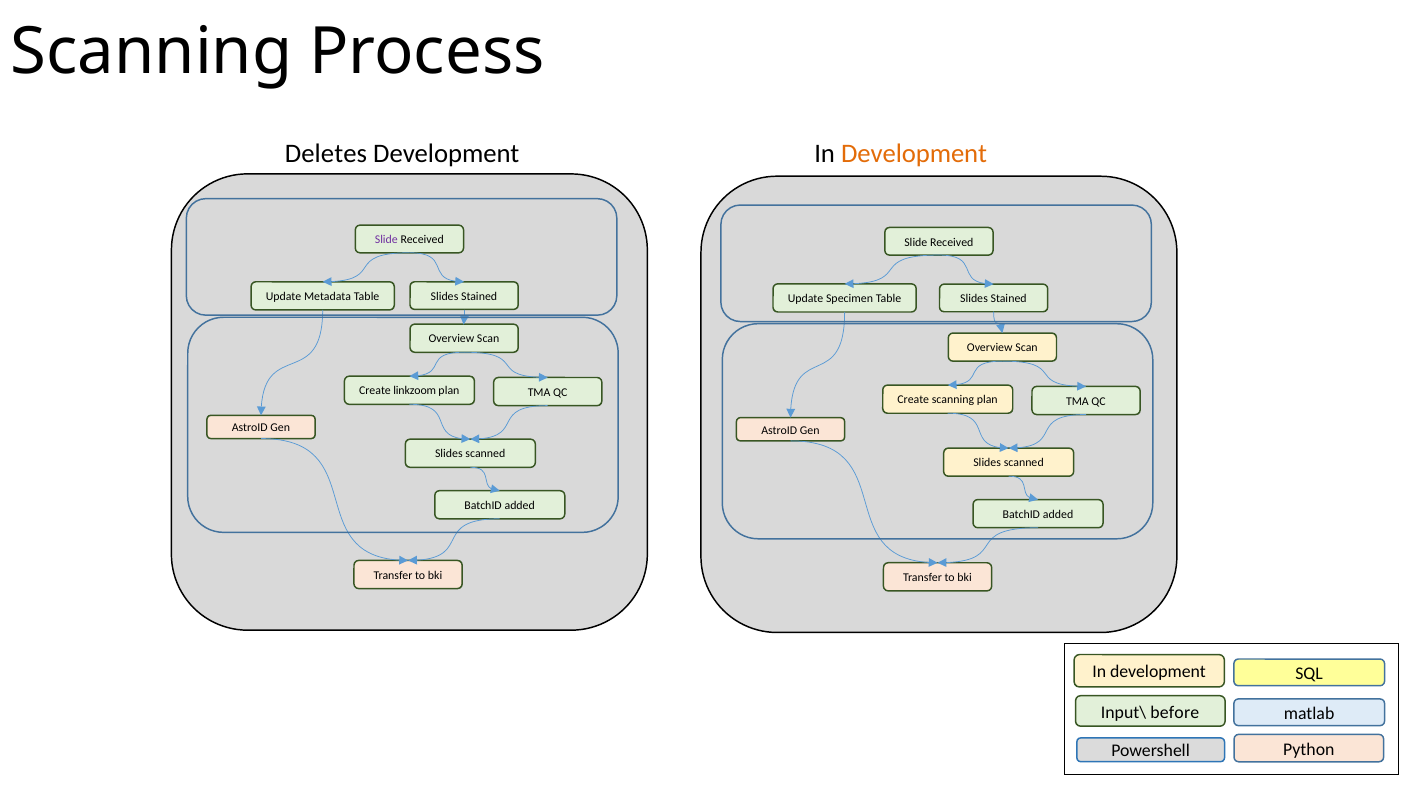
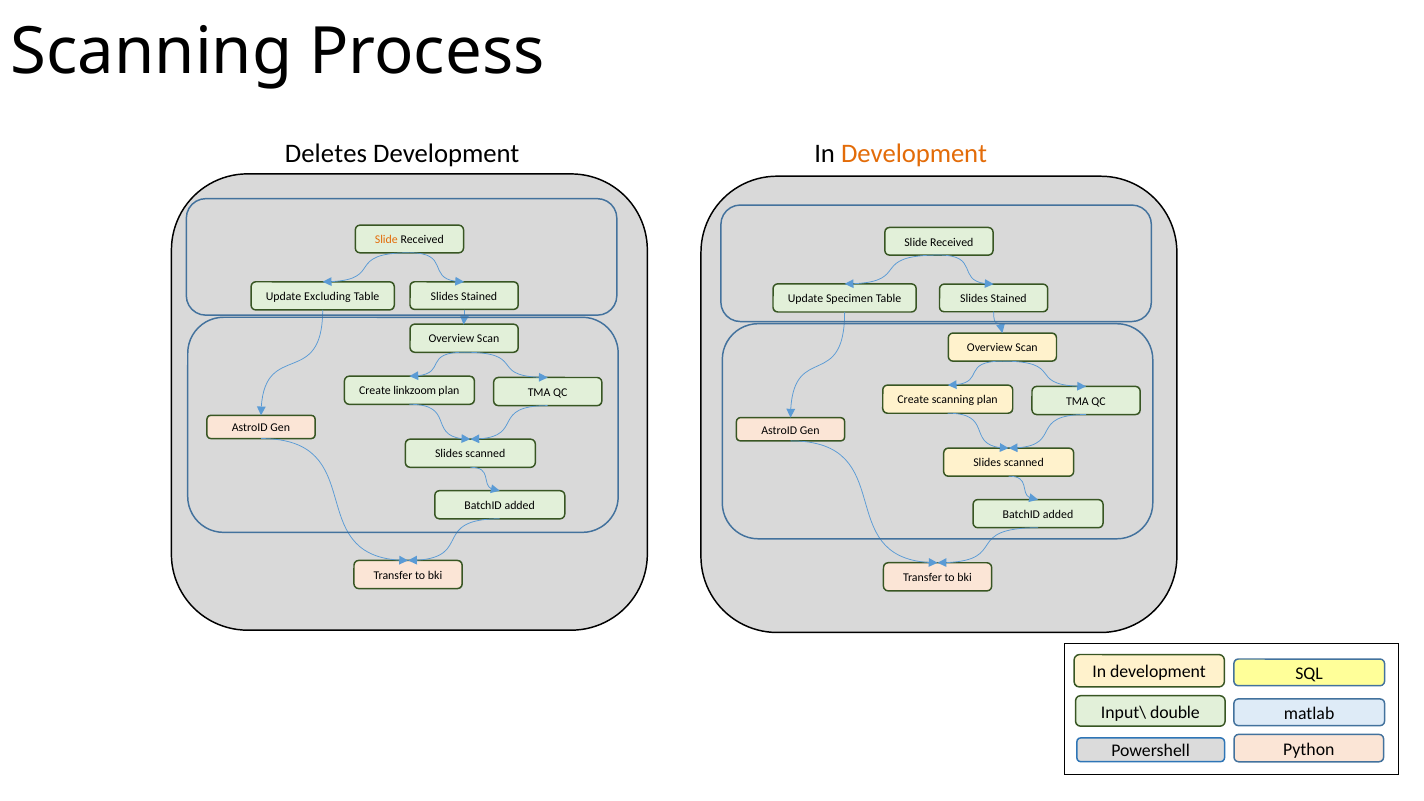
Slide colour: purple -> orange (386, 240)
Metadata: Metadata -> Excluding (328, 297)
before: before -> double (1175, 712)
